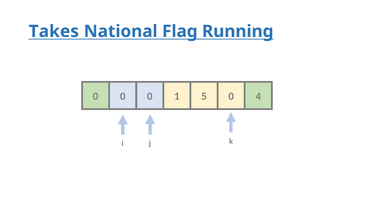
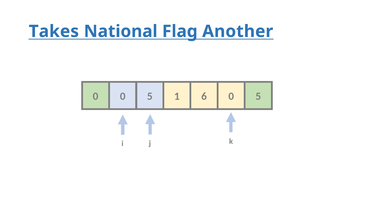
Running: Running -> Another (238, 31)
0 0 0: 0 -> 5 (150, 96)
5: 5 -> 6 (204, 96)
4: 4 -> 5 (258, 96)
